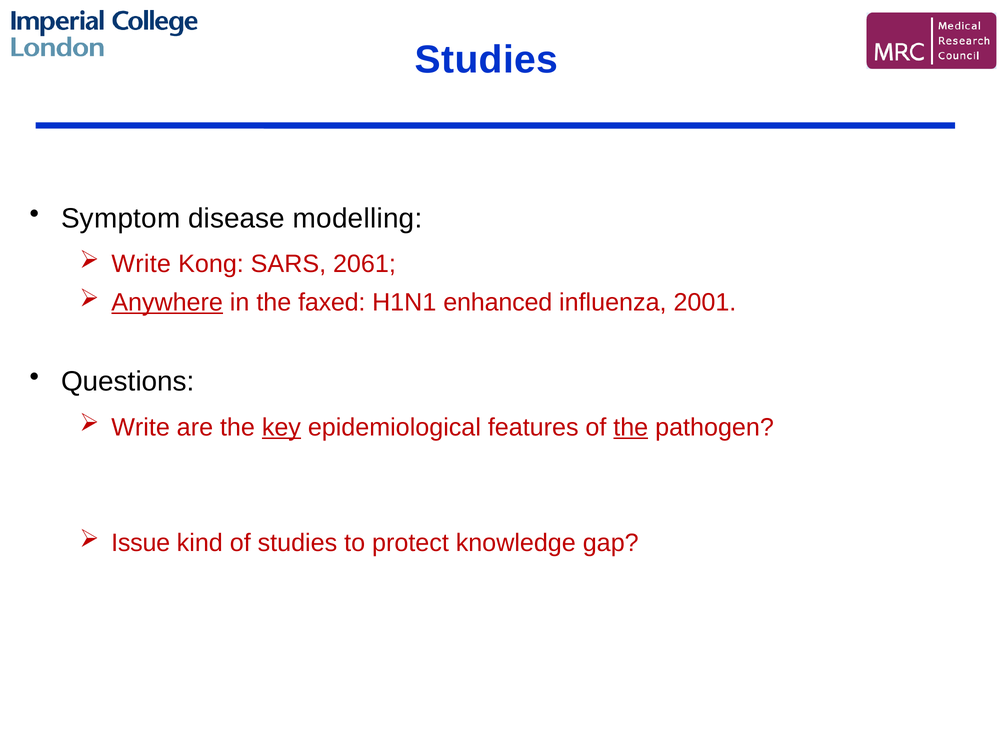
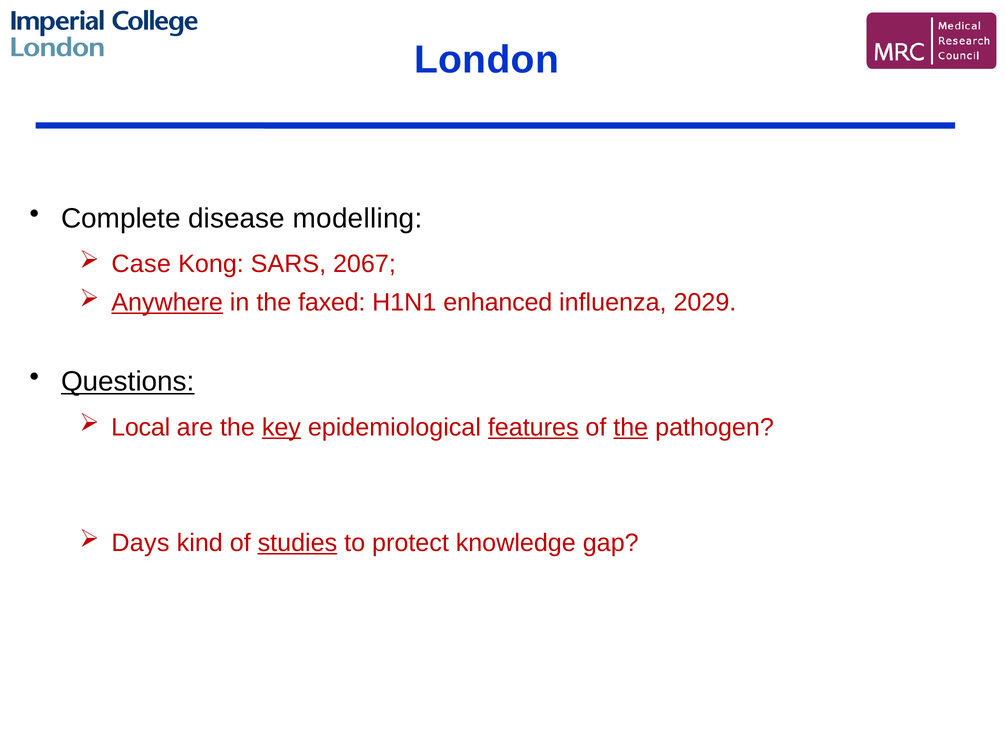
Studies: Studies -> London (486, 60)
Symptom: Symptom -> Complete (121, 218)
Write: Write -> Case (141, 264)
2061: 2061 -> 2067 (364, 264)
2001: 2001 -> 2029 (705, 303)
Questions underline: none -> present (128, 382)
Write: Write -> Local (141, 427)
features underline: none -> present (533, 427)
Issue: Issue -> Days (140, 543)
studies underline: none -> present (297, 543)
